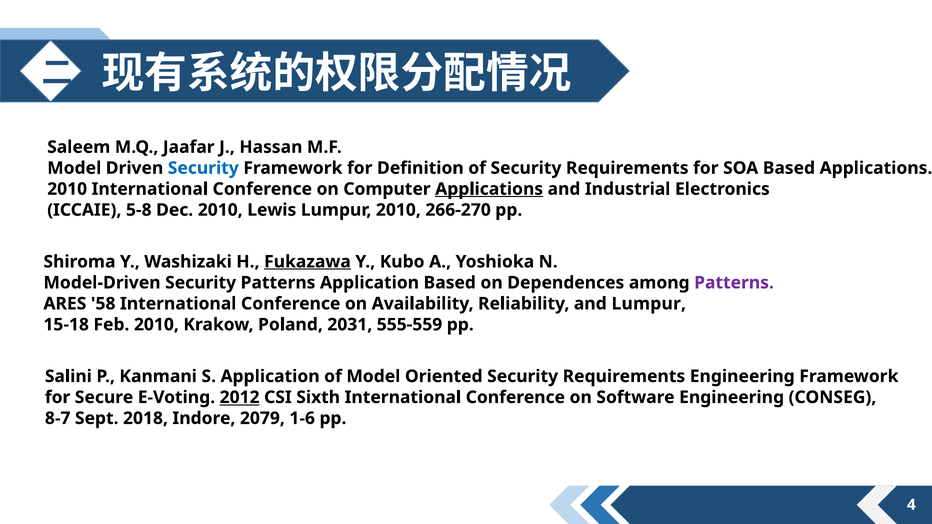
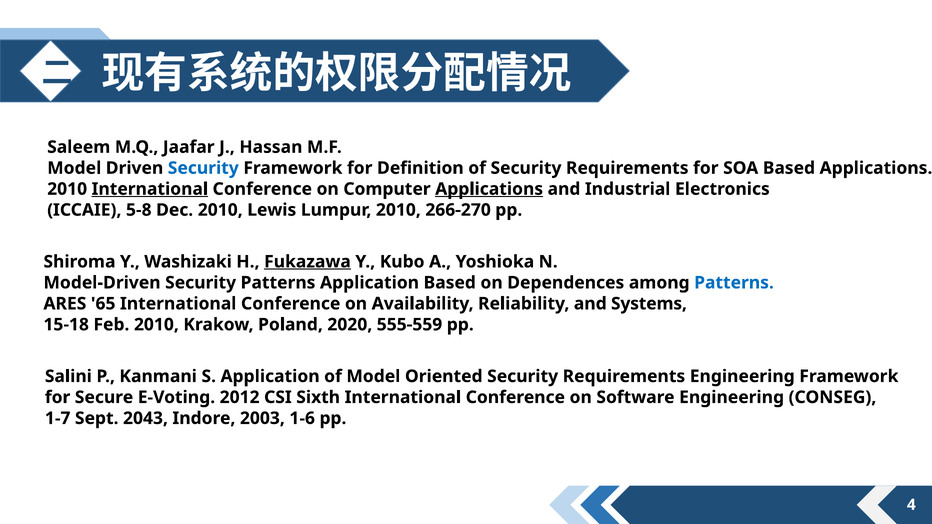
International underline: none -> present (150, 189)
Patterns colour: purple -> blue (734, 283)
58: 58 -> 65 (103, 304)
and Lumpur: Lumpur -> Systems (649, 304)
2031: 2031 -> 2020 (350, 325)
2012 underline: present -> none (240, 397)
8-7: 8-7 -> 1-7 (58, 418)
2018: 2018 -> 2043 (145, 418)
2079: 2079 -> 2003 (262, 418)
